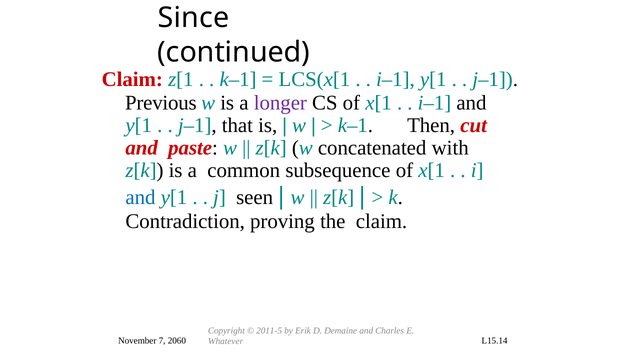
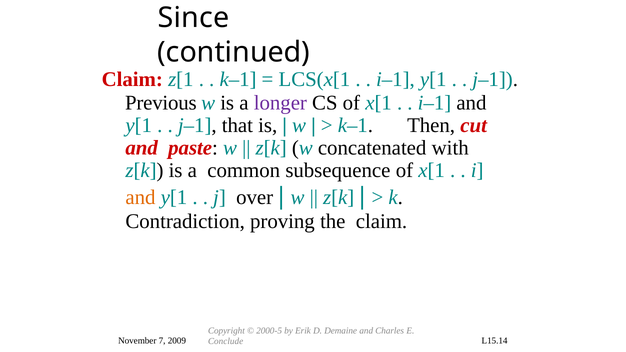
and colour: blue -> orange (140, 198)
seen: seen -> over (255, 198)
2011-5: 2011-5 -> 2000-5 (269, 331)
2060: 2060 -> 2009 (177, 341)
Whatever: Whatever -> Conclude (226, 341)
